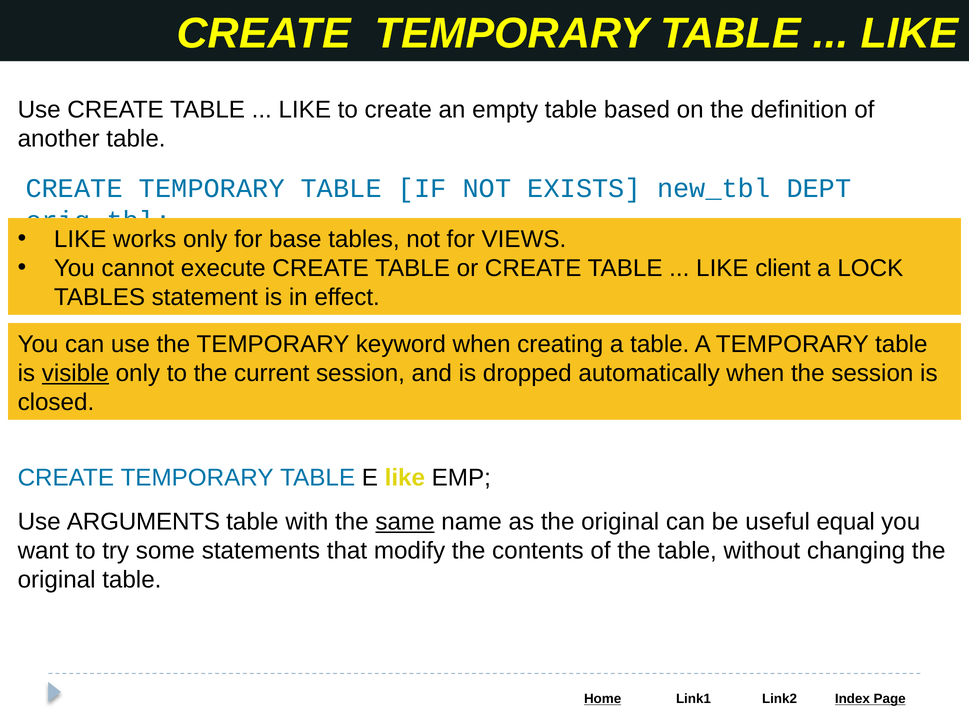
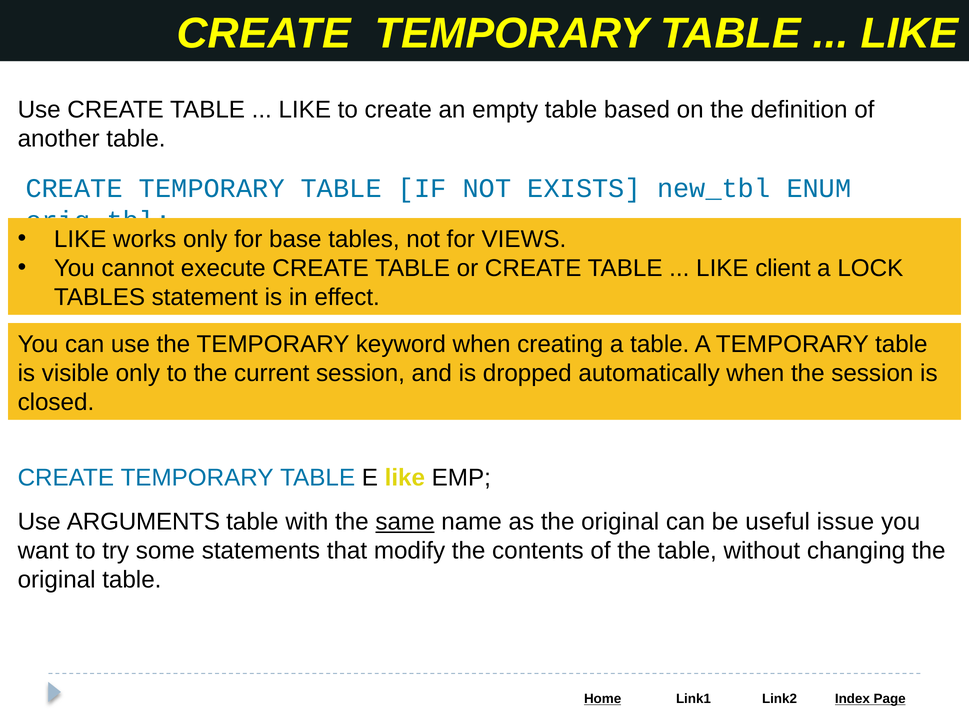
DEPT: DEPT -> ENUM (819, 188)
visible underline: present -> none (75, 373)
equal: equal -> issue (845, 522)
